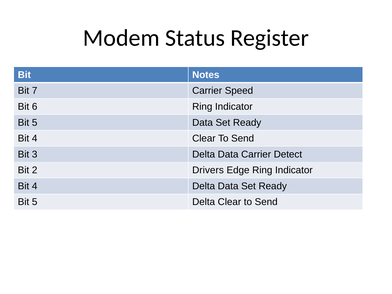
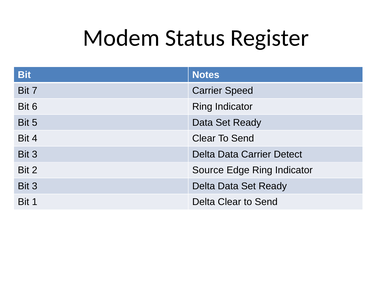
Drivers: Drivers -> Source (208, 170)
4: 4 -> 3 (35, 186)
5: 5 -> 1 (35, 202)
